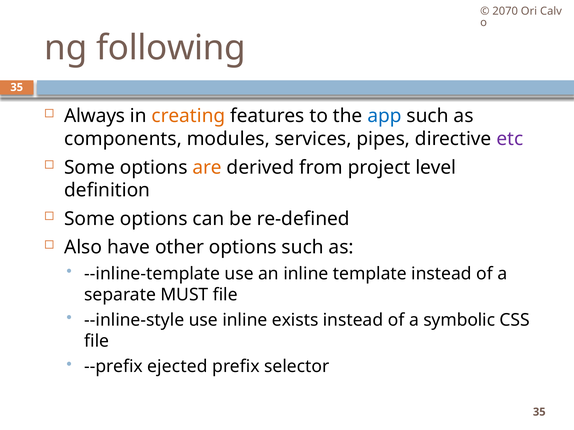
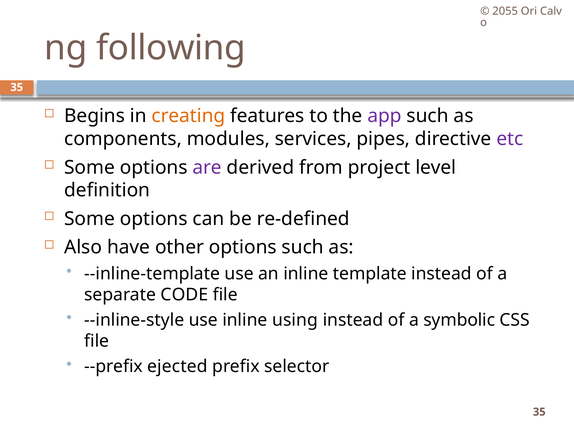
2070: 2070 -> 2055 (505, 11)
Always: Always -> Begins (95, 116)
app colour: blue -> purple (384, 116)
are colour: orange -> purple (207, 168)
MUST: MUST -> CODE (184, 295)
exists: exists -> using (295, 320)
